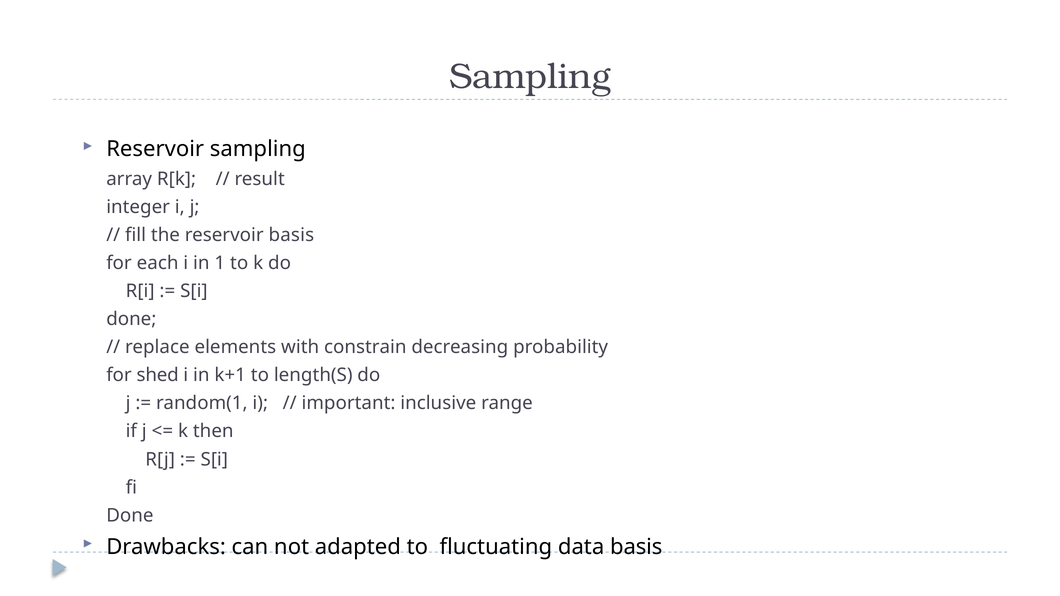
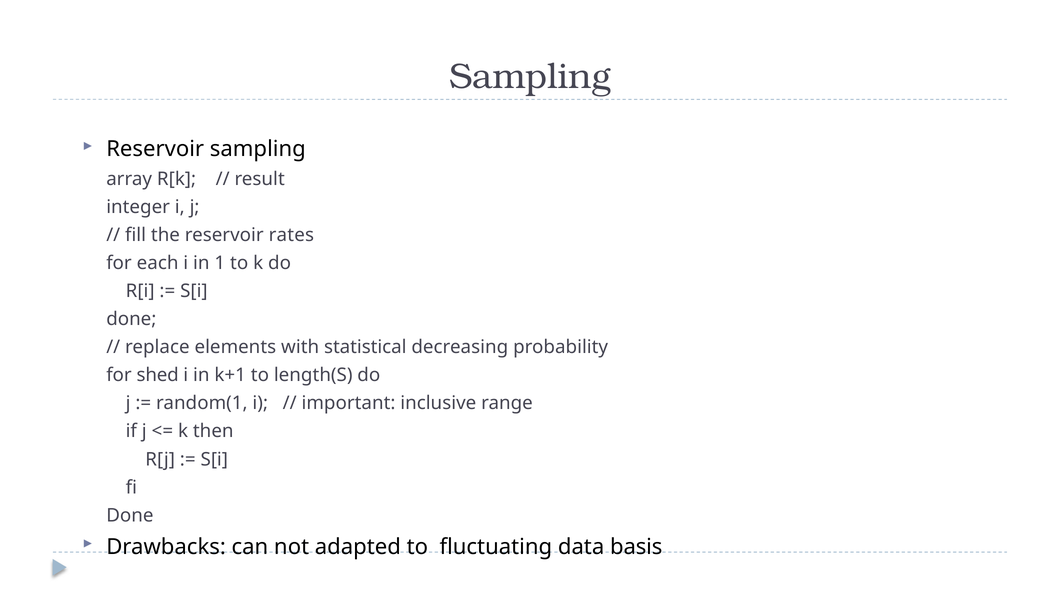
reservoir basis: basis -> rates (291, 235)
constrain: constrain -> statistical (365, 347)
